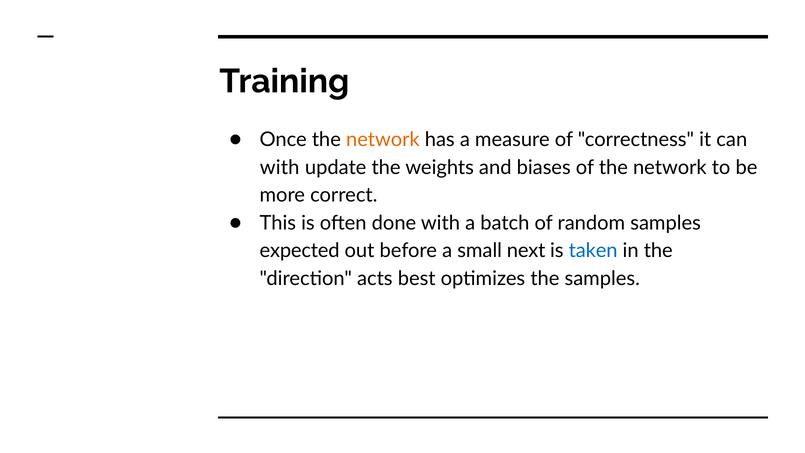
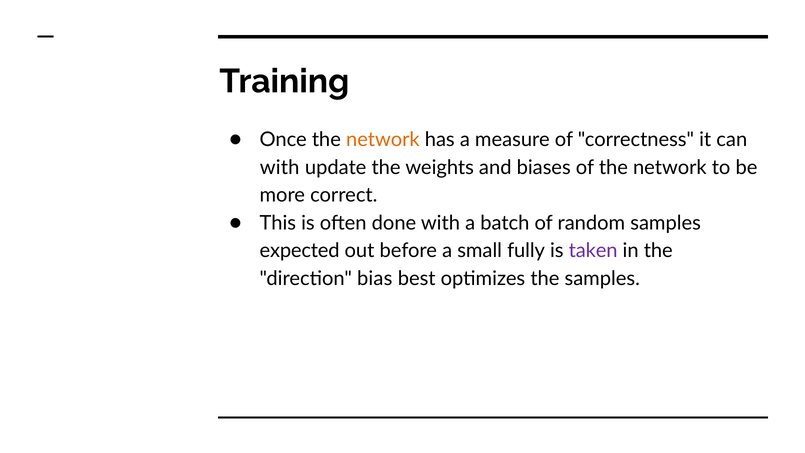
next: next -> fully (526, 251)
taken colour: blue -> purple (593, 251)
acts: acts -> bias (375, 278)
